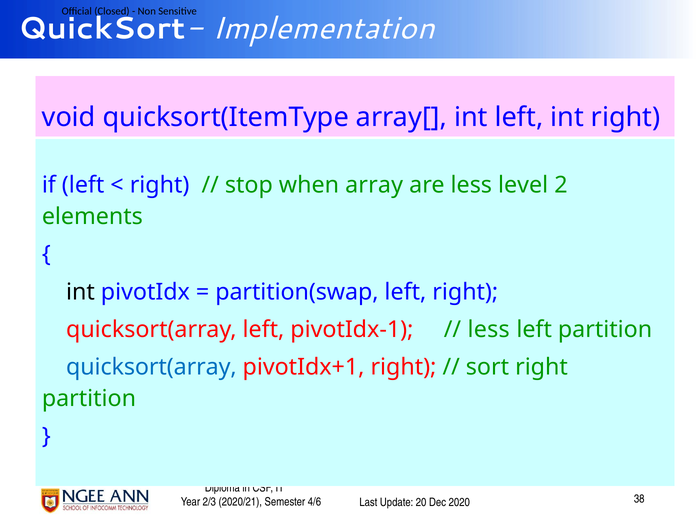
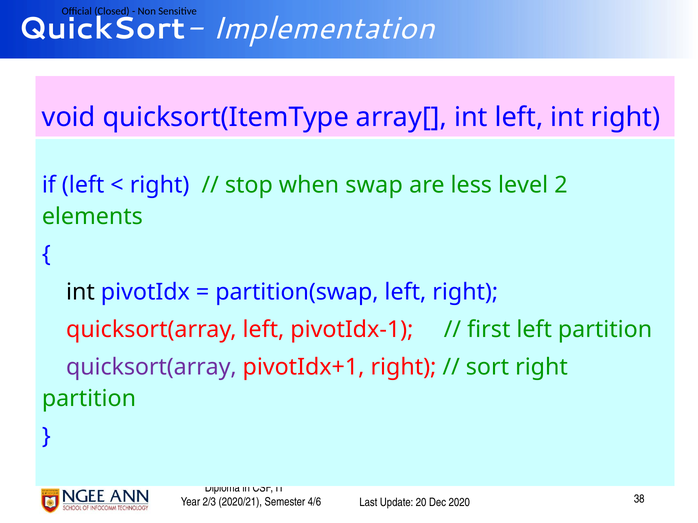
array: array -> swap (374, 185)
less: less -> first (489, 330)
quicksort(array colour: blue -> purple (151, 367)
